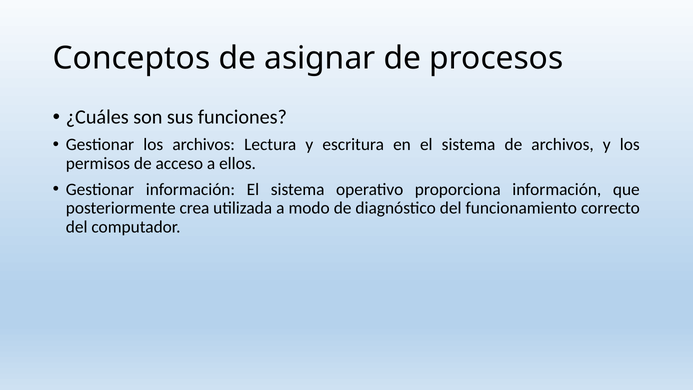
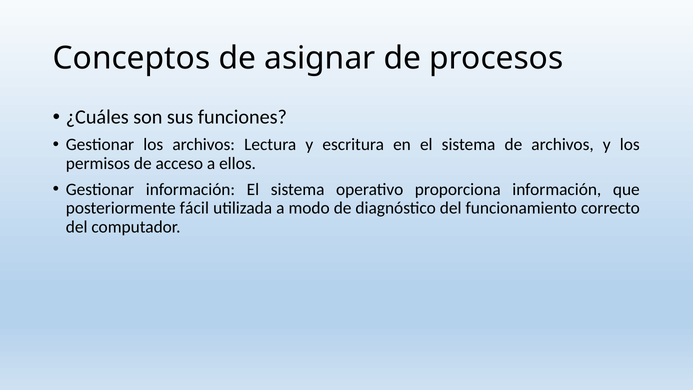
crea: crea -> fácil (194, 208)
